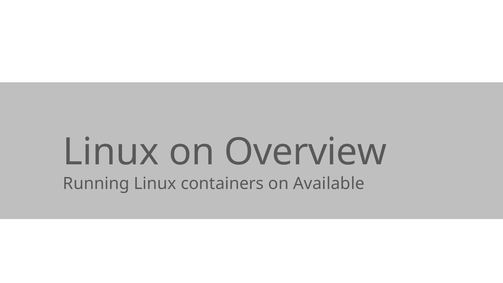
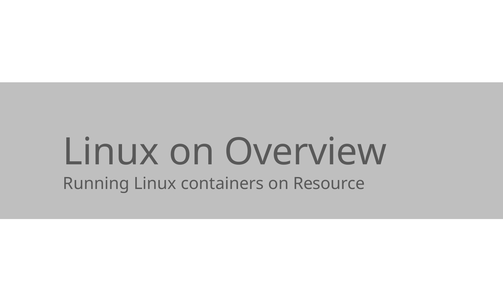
Available: Available -> Resource (329, 184)
